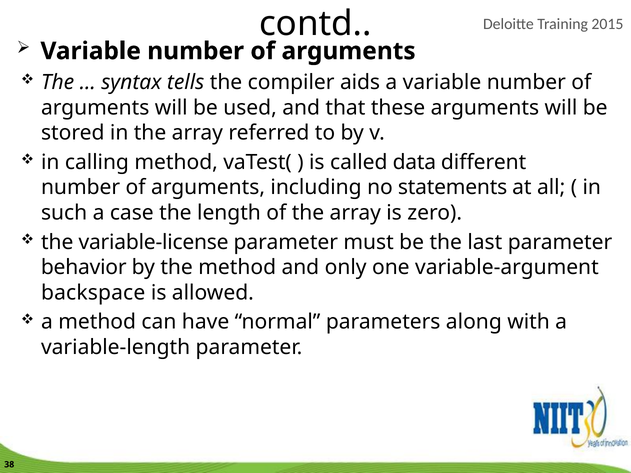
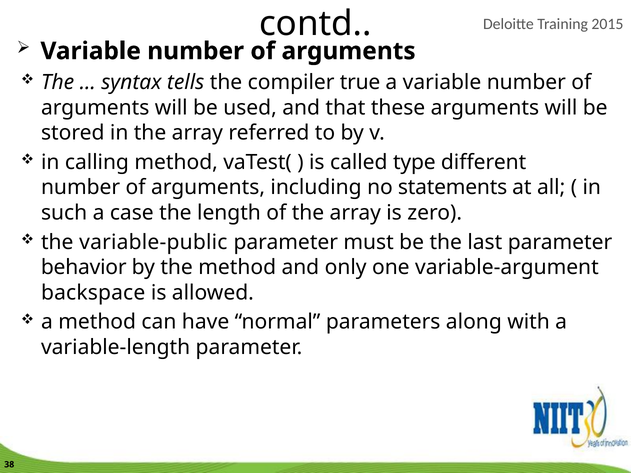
aids: aids -> true (360, 82)
data: data -> type (414, 162)
variable-license: variable-license -> variable-public (153, 242)
